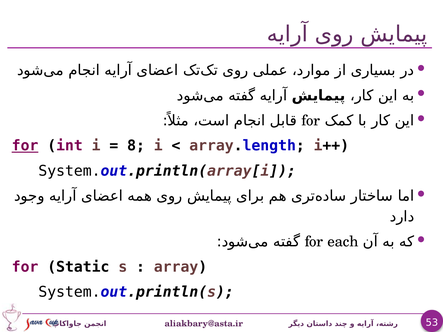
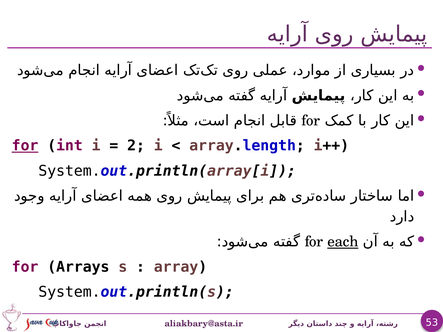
8: 8 -> 2 (136, 146)
each underline: none -> present (343, 242)
Static: Static -> Arrays (78, 267)
